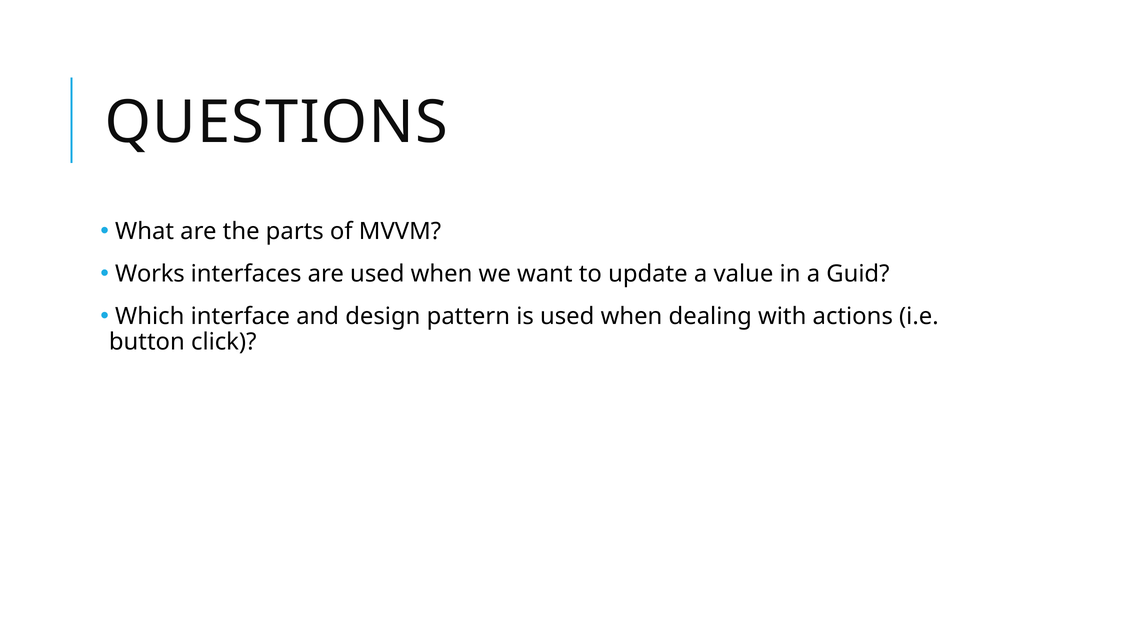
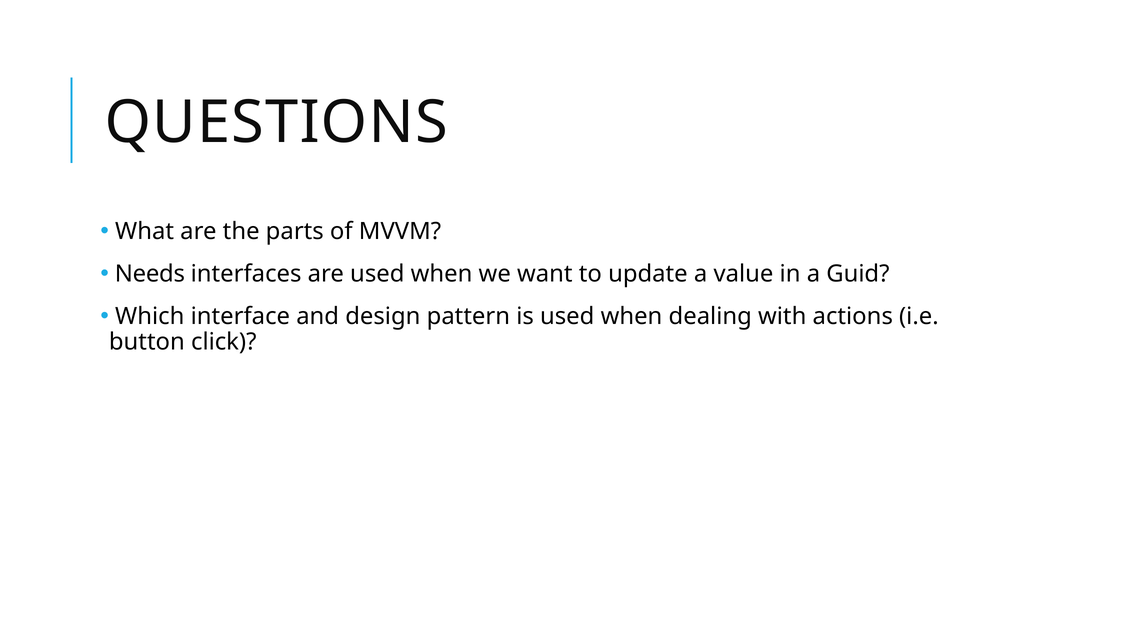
Works: Works -> Needs (150, 274)
